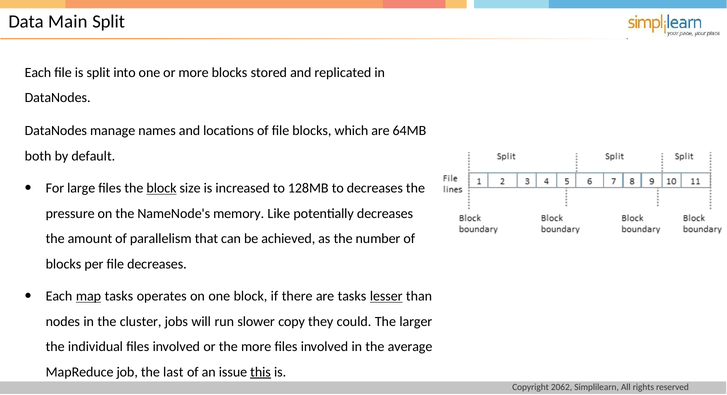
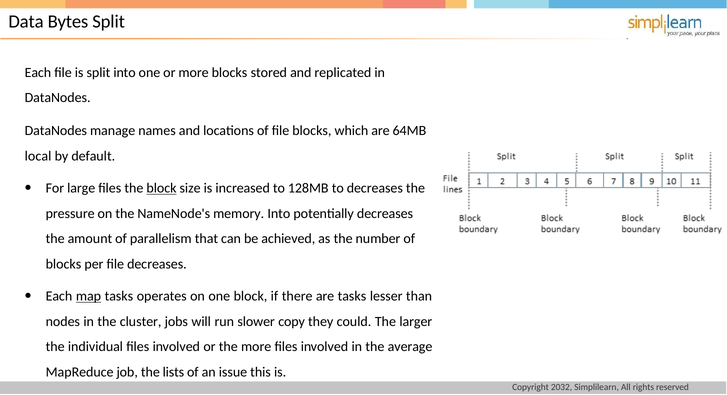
Main: Main -> Bytes (68, 22)
both: both -> local (38, 156)
memory Like: Like -> Into (279, 213)
lesser underline: present -> none (386, 296)
last: last -> lists (173, 371)
this underline: present -> none (261, 371)
2062: 2062 -> 2032 (562, 387)
